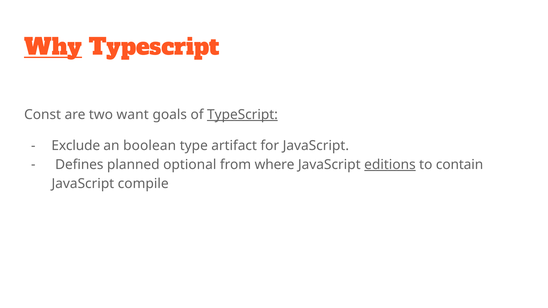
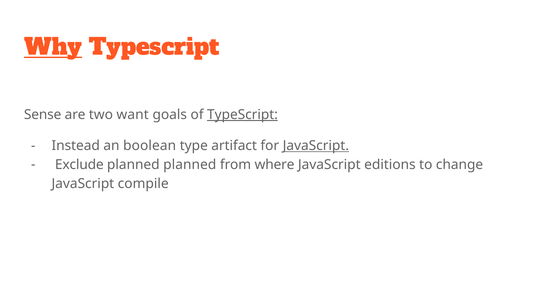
Const: Const -> Sense (43, 115)
Exclude: Exclude -> Instead (76, 146)
JavaScript underline: none -> present (316, 146)
Defines: Defines -> Exclude (79, 165)
planned optional: optional -> planned (190, 165)
editions underline: present -> none (390, 165)
contain: contain -> change (460, 165)
